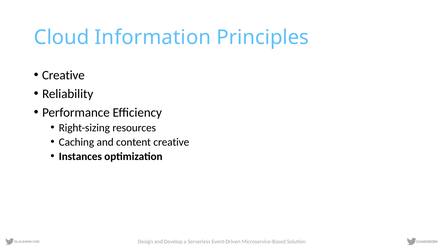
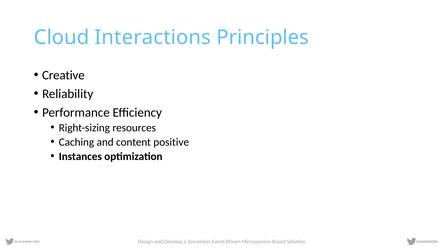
Information: Information -> Interactions (153, 37)
content creative: creative -> positive (171, 142)
